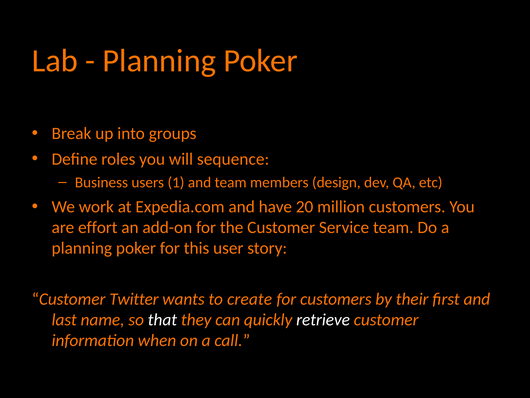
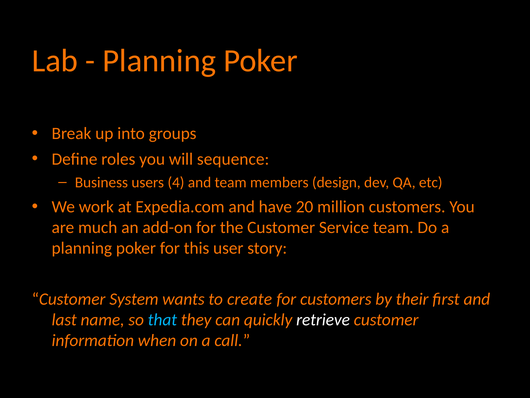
1: 1 -> 4 (176, 182)
effort: effort -> much (98, 227)
Twitter: Twitter -> System (134, 299)
that colour: white -> light blue (162, 320)
